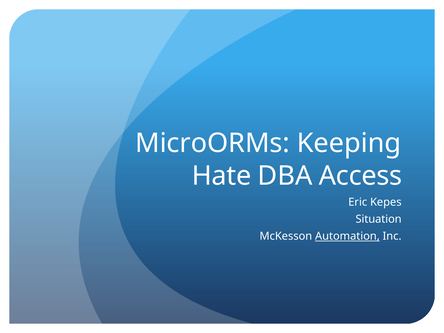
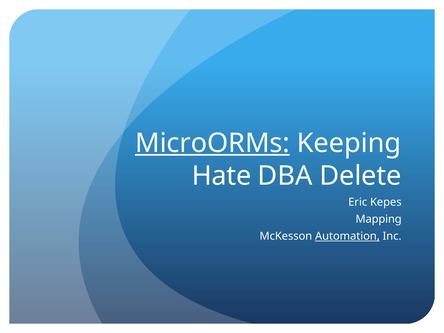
MicroORMs underline: none -> present (212, 143)
Access: Access -> Delete (360, 176)
Situation: Situation -> Mapping (379, 219)
